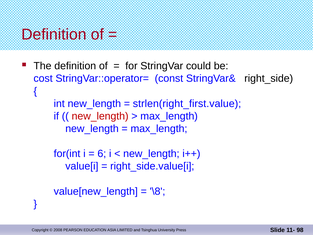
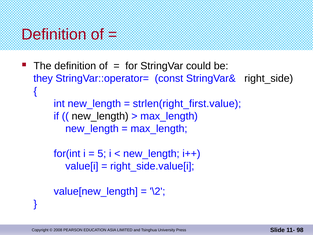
cost: cost -> they (43, 78)
new_length colour: red -> black (100, 116)
6: 6 -> 5 (102, 154)
\8: \8 -> \2 (157, 191)
